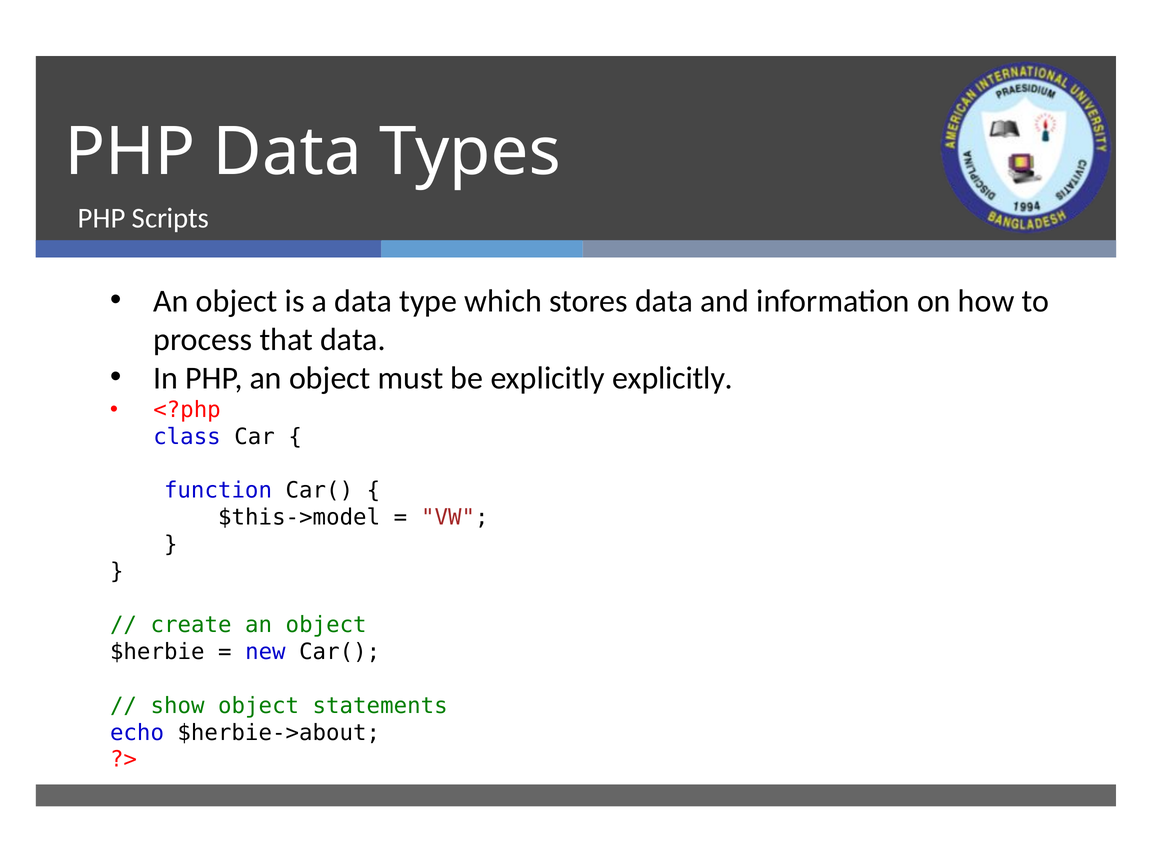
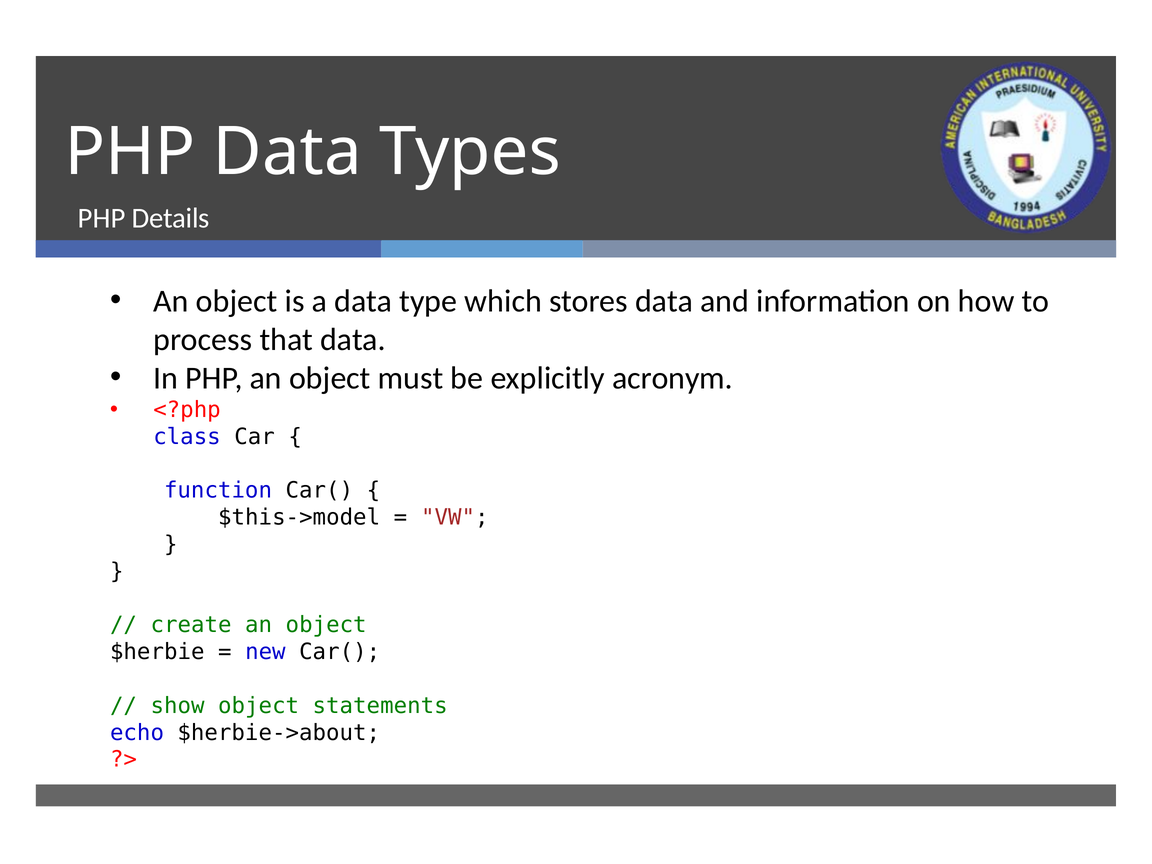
Scripts: Scripts -> Details (171, 218)
explicitly explicitly: explicitly -> acronym (672, 378)
